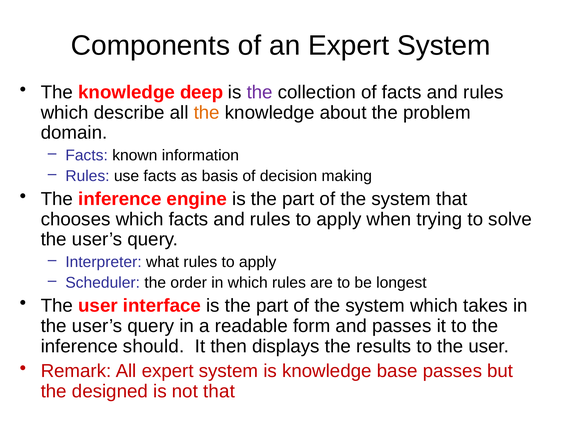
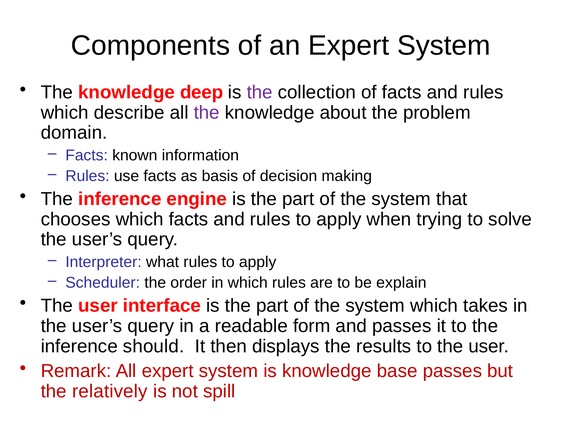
the colour: orange -> purple (207, 113)
longest: longest -> explain (401, 283)
designed: designed -> relatively (110, 392)
not that: that -> spill (219, 392)
